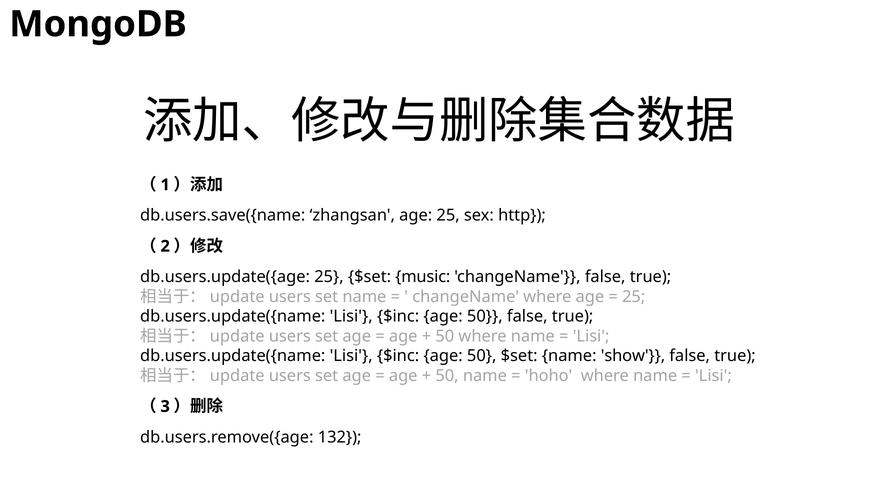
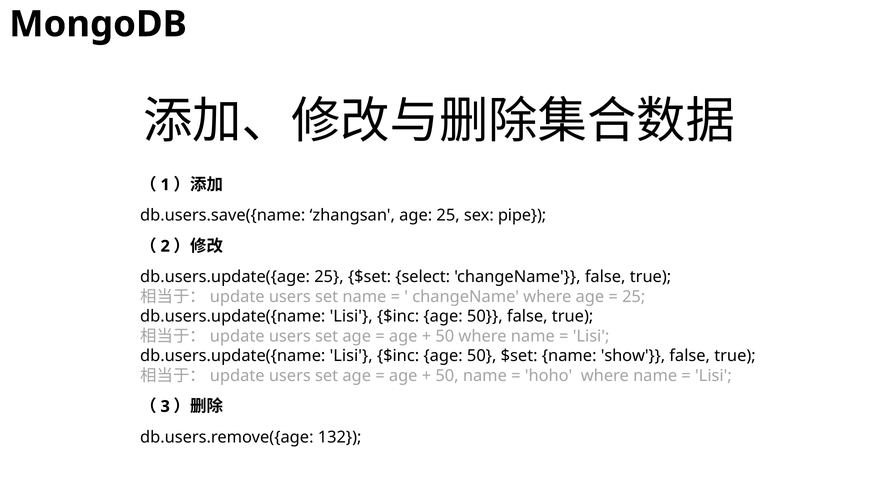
http: http -> pipe (522, 215)
music: music -> select (423, 277)
